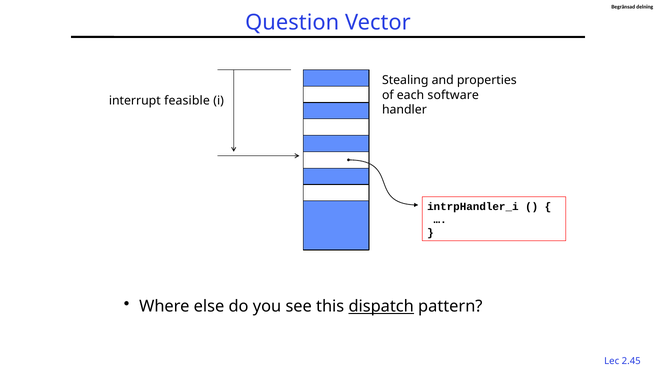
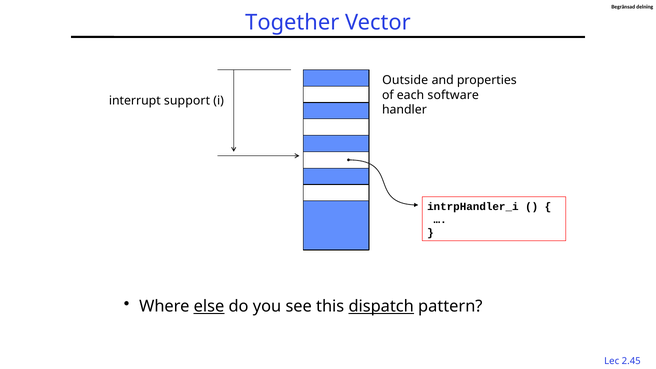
Question: Question -> Together (292, 22)
Stealing: Stealing -> Outside (405, 80)
feasible: feasible -> support (187, 101)
else underline: none -> present (209, 306)
